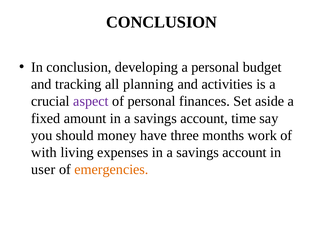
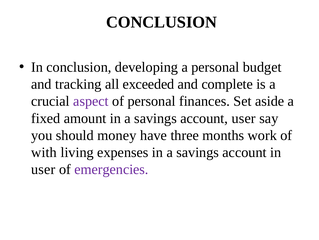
planning: planning -> exceeded (148, 84)
activities: activities -> complete (227, 84)
account time: time -> user (244, 118)
emergencies colour: orange -> purple (111, 169)
